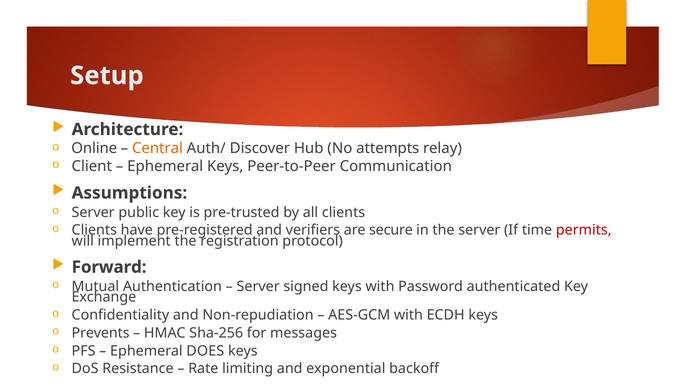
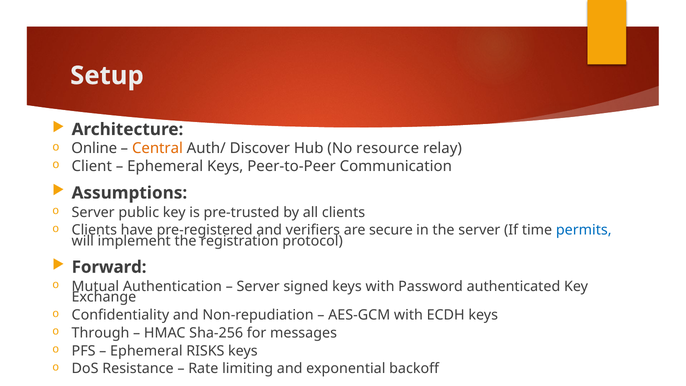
attempts: attempts -> resource (388, 148)
permits colour: red -> blue (584, 230)
Prevents: Prevents -> Through (101, 333)
DOES: DOES -> RISKS (205, 351)
